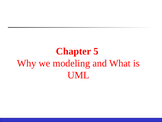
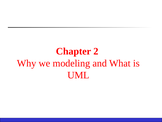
5: 5 -> 2 (96, 51)
